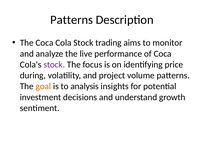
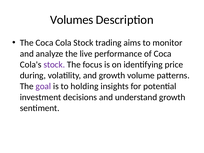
Patterns: Patterns -> Volumes (72, 20)
and project: project -> growth (112, 75)
goal colour: orange -> purple (43, 86)
analysis: analysis -> holding (85, 86)
